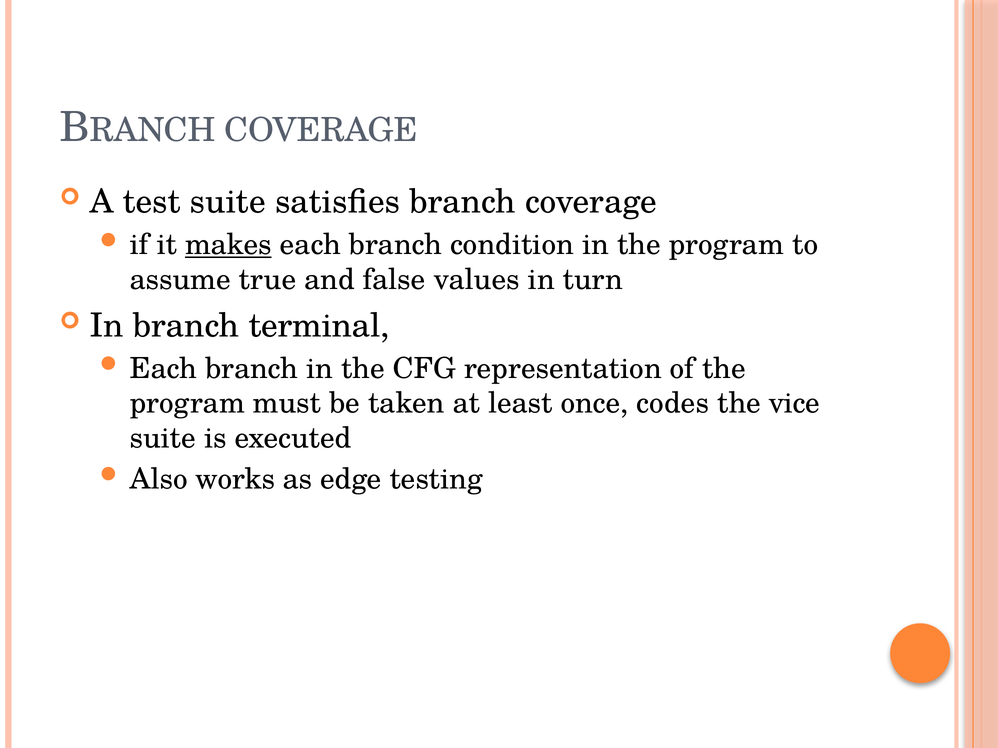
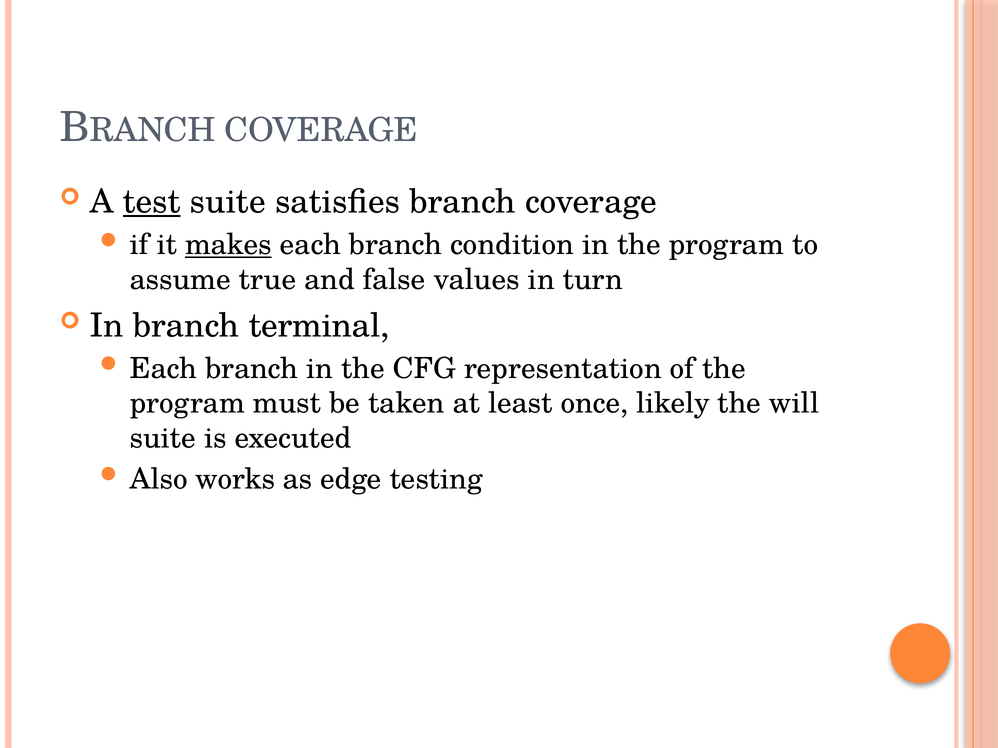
test underline: none -> present (152, 202)
codes: codes -> likely (673, 404)
vice: vice -> will (794, 404)
